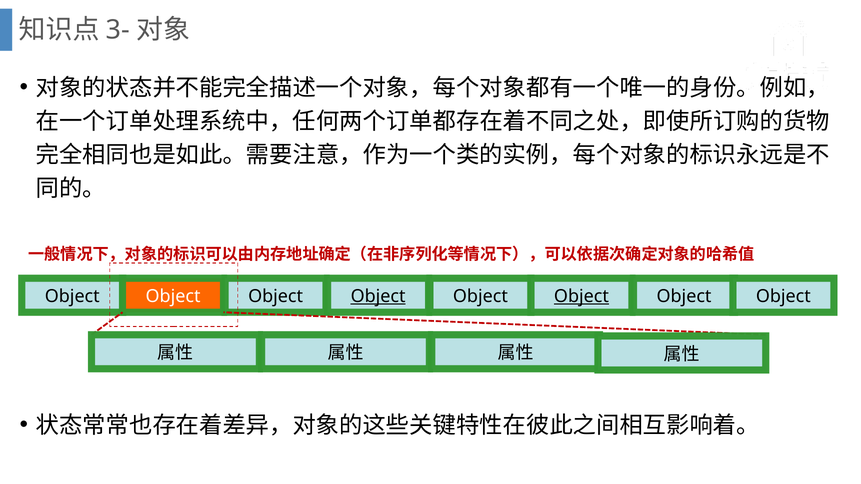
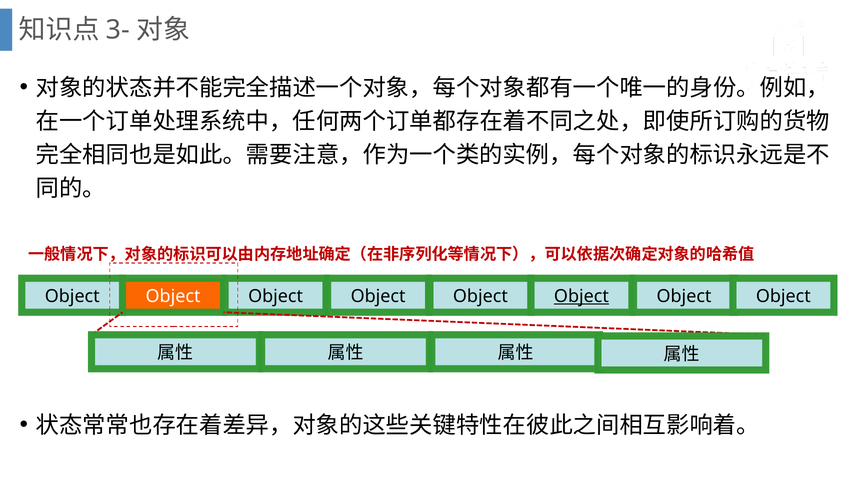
Object underline: present -> none (378, 297)
